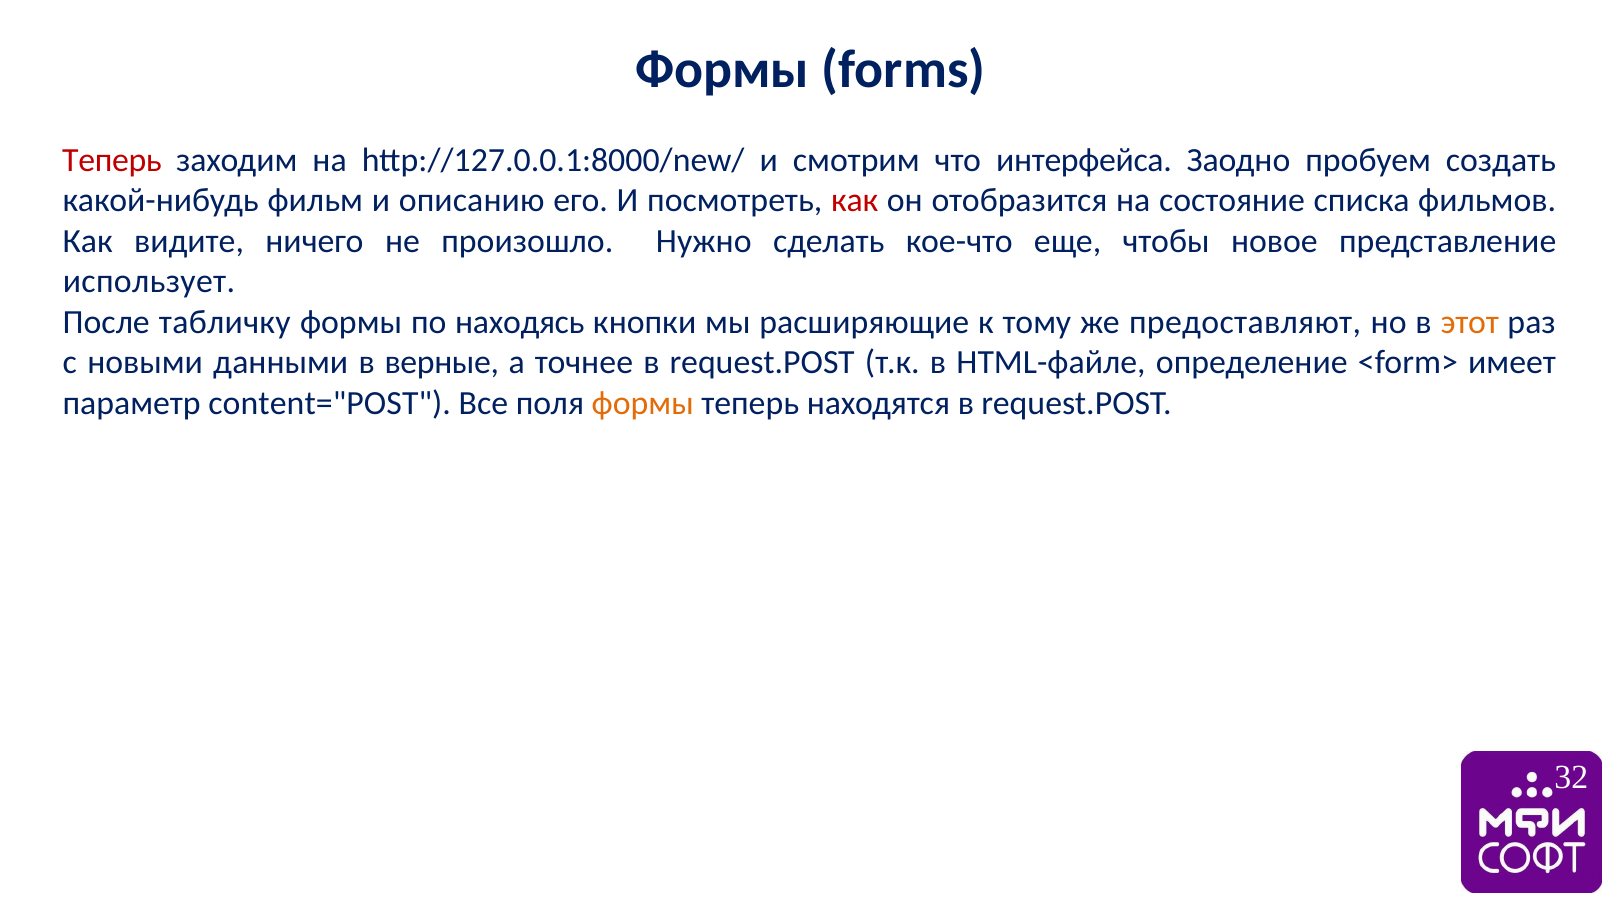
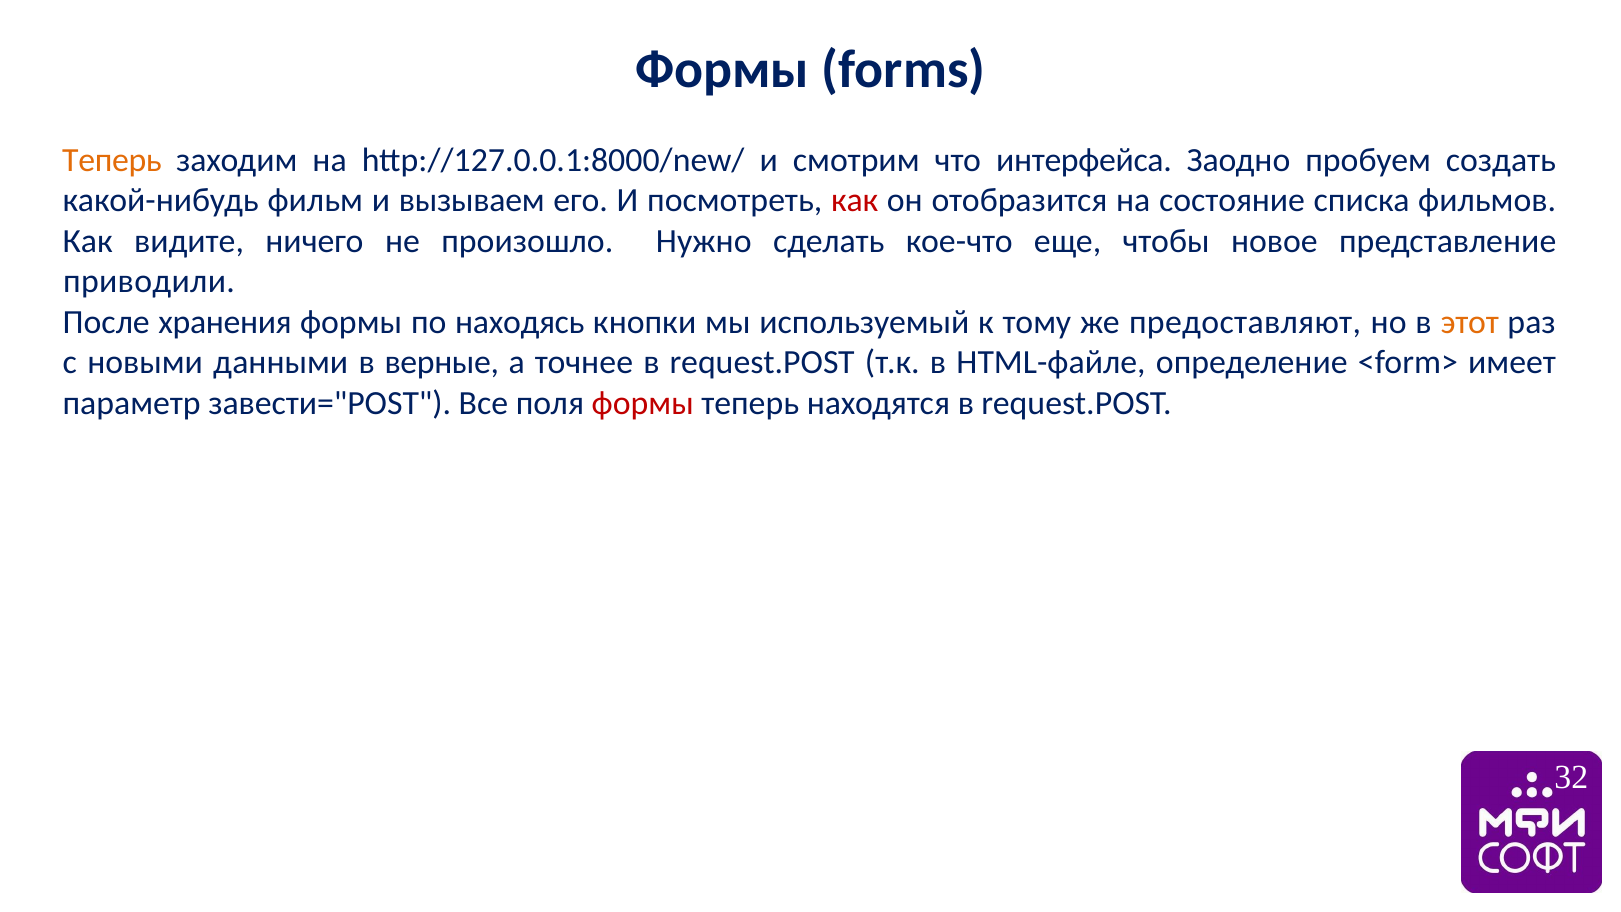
Теперь colour: red -> orange (112, 160)
описанию: описанию -> вызываем (472, 201)
использует: использует -> приводили (149, 282)
табличку: табличку -> хранения (225, 322)
расширяющие: расширяющие -> используемый (864, 322)
content="POST: content="POST -> завести="POST (330, 403)
формы colour: orange -> red (643, 403)
